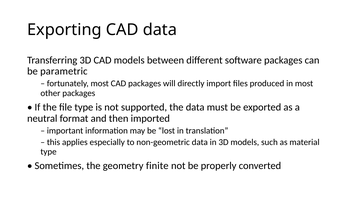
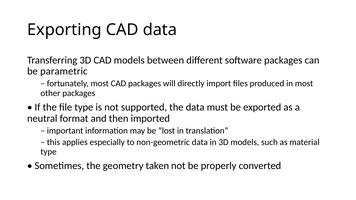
finite: finite -> taken (157, 166)
